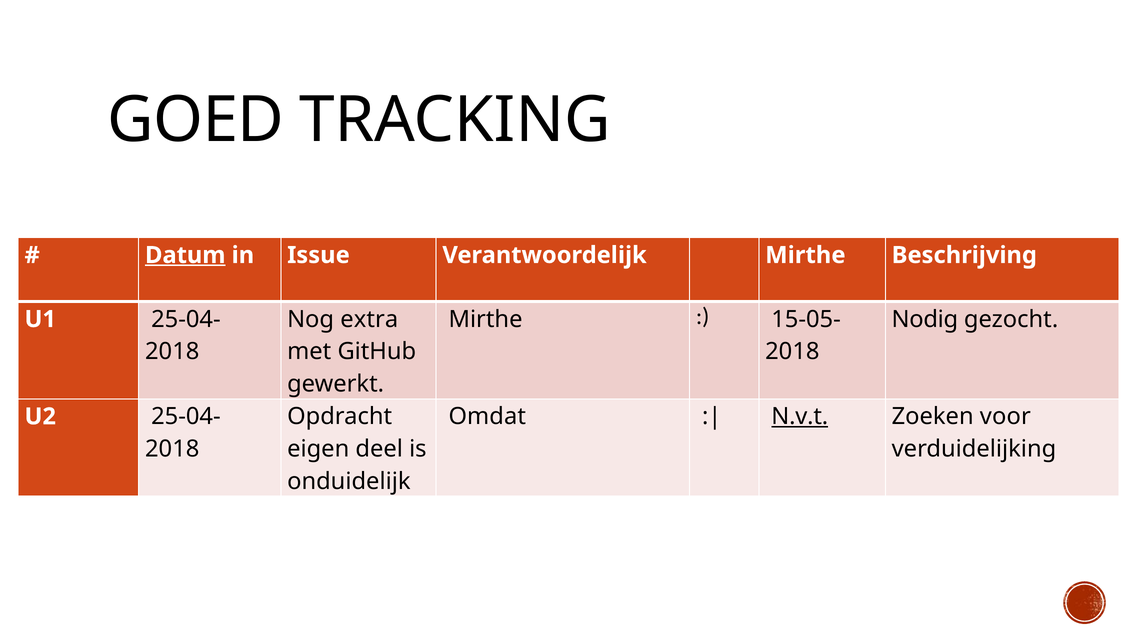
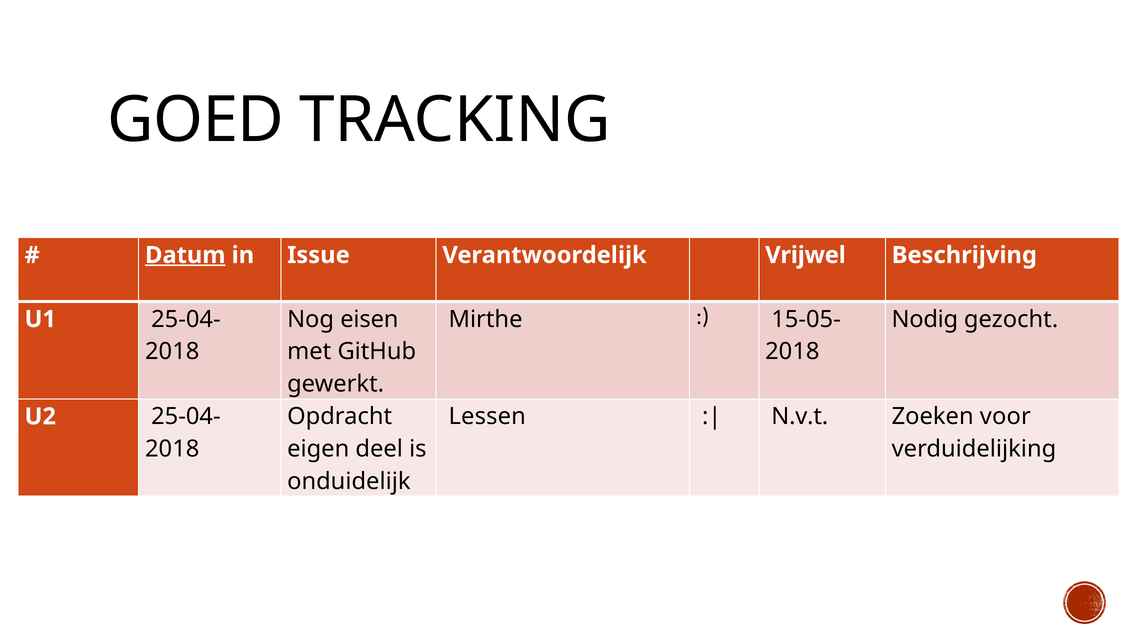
Mirthe: Mirthe -> Vrijwel (805, 255)
extra: extra -> eisen (369, 319)
Omdat: Omdat -> Lessen (487, 416)
N.v.t underline: present -> none (800, 416)
